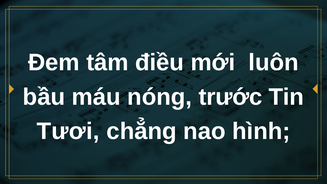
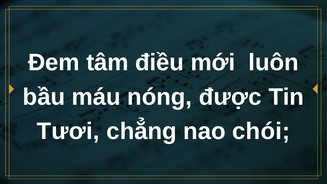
trước: trước -> được (230, 97)
hình: hình -> chói (261, 131)
